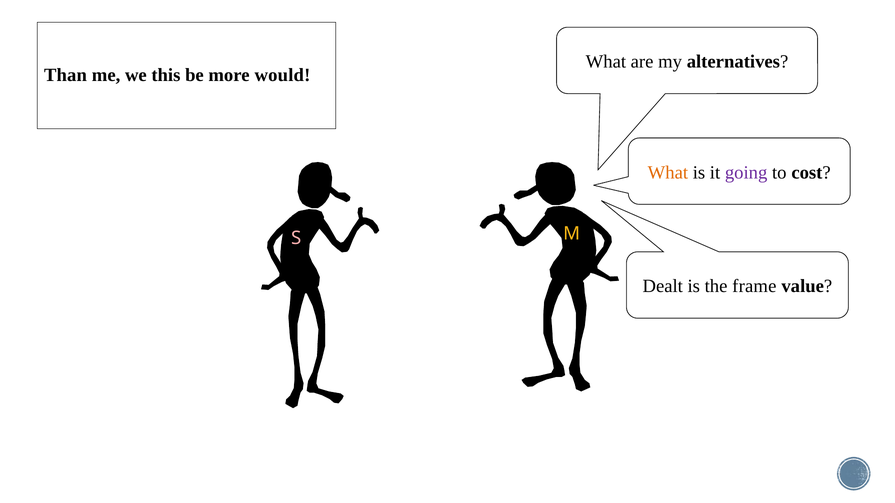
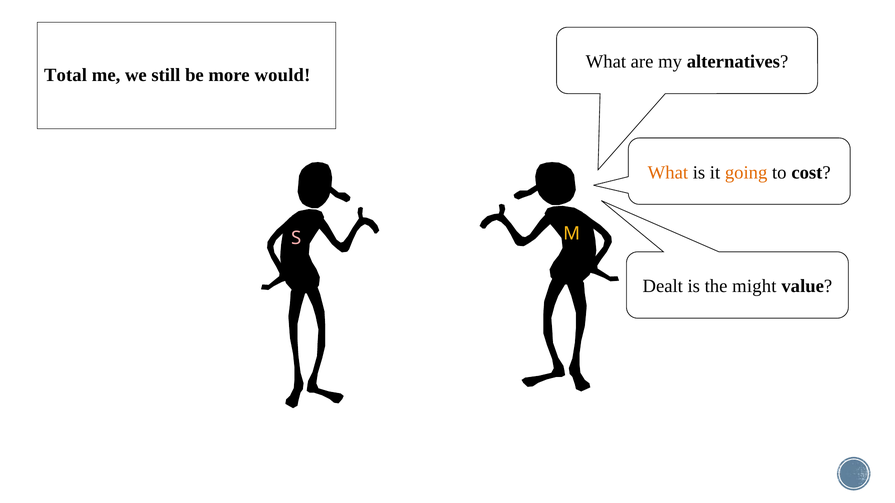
Than: Than -> Total (65, 75)
this: this -> still (166, 75)
going colour: purple -> orange (746, 173)
frame: frame -> might (754, 287)
